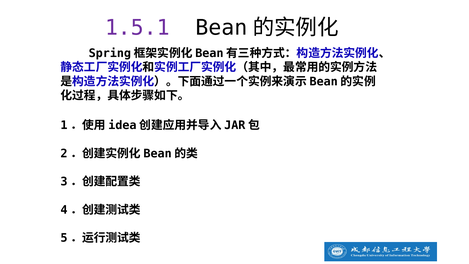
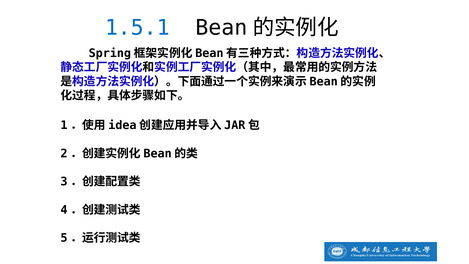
1.5.1 colour: purple -> blue (137, 28)
